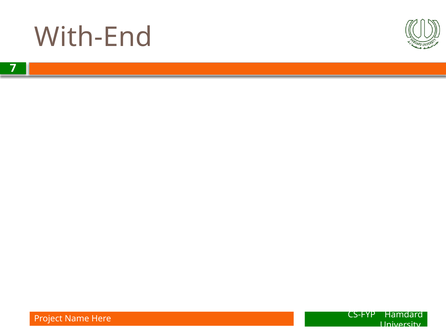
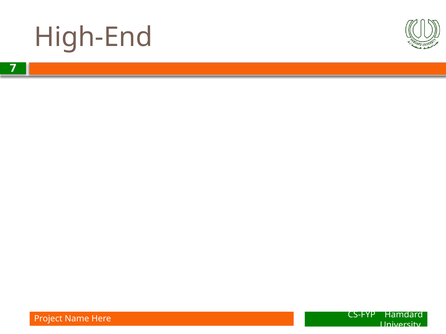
With-End: With-End -> High-End (93, 37)
